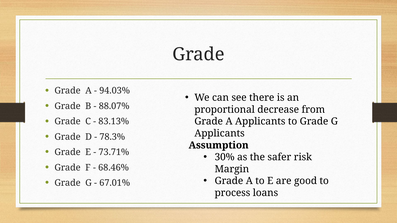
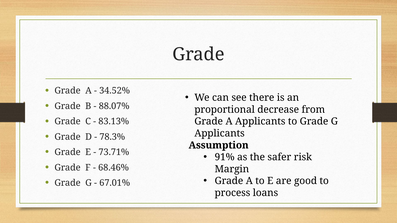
94.03%: 94.03% -> 34.52% (115, 91)
30%: 30% -> 91% (225, 157)
